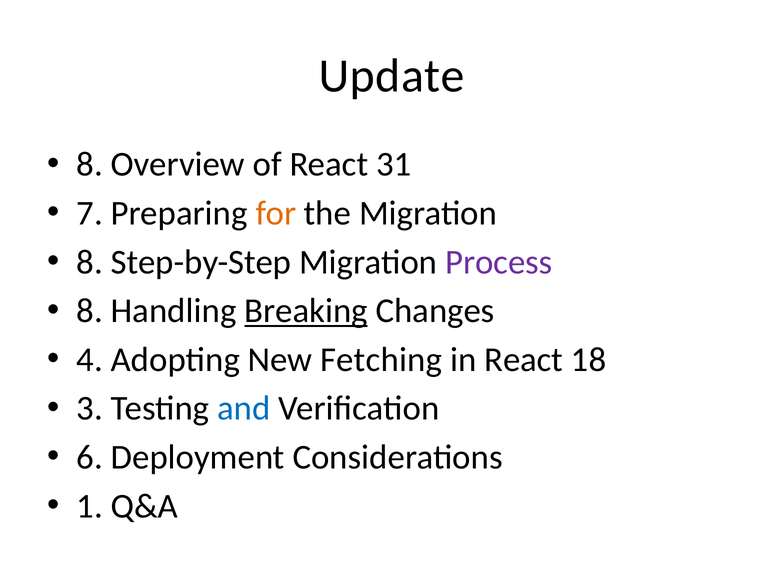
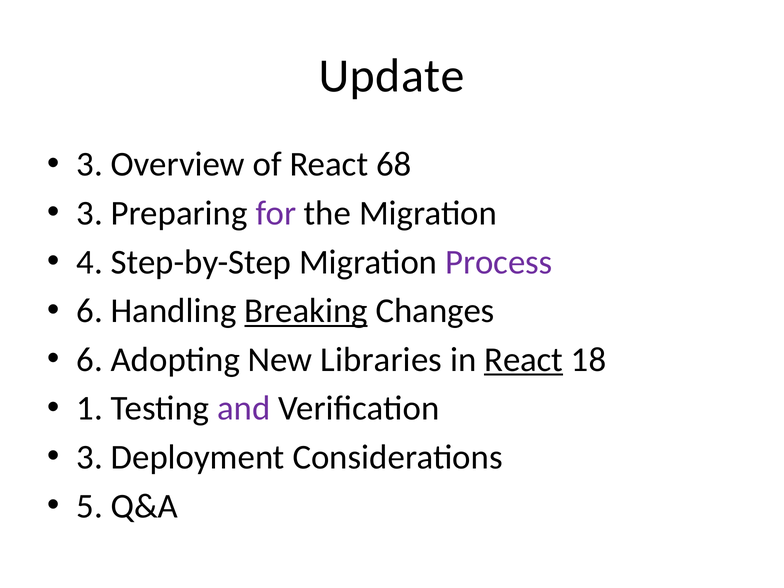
8: 8 -> 3 (90, 164)
31: 31 -> 68 (394, 164)
7: 7 -> 3 (90, 213)
for colour: orange -> purple (276, 213)
8: 8 -> 4 (90, 262)
8: 8 -> 6 (90, 311)
4: 4 -> 6 (90, 360)
Fetching: Fetching -> Libraries (381, 360)
React underline: none -> present (524, 360)
3: 3 -> 1 (90, 408)
and colour: blue -> purple (244, 408)
6: 6 -> 3 (90, 457)
1: 1 -> 5 (90, 506)
